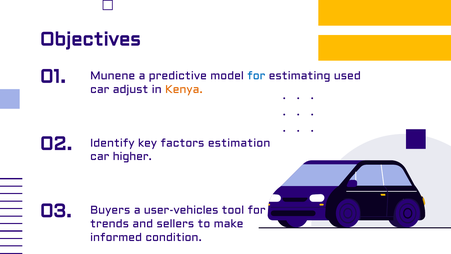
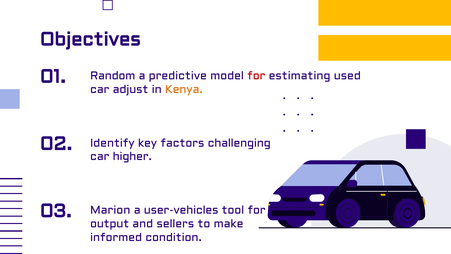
Munene: Munene -> Random (113, 76)
for colour: blue -> red (256, 76)
estimation: estimation -> challenging (239, 143)
Buyers: Buyers -> Marion (110, 210)
trends: trends -> output (110, 224)
